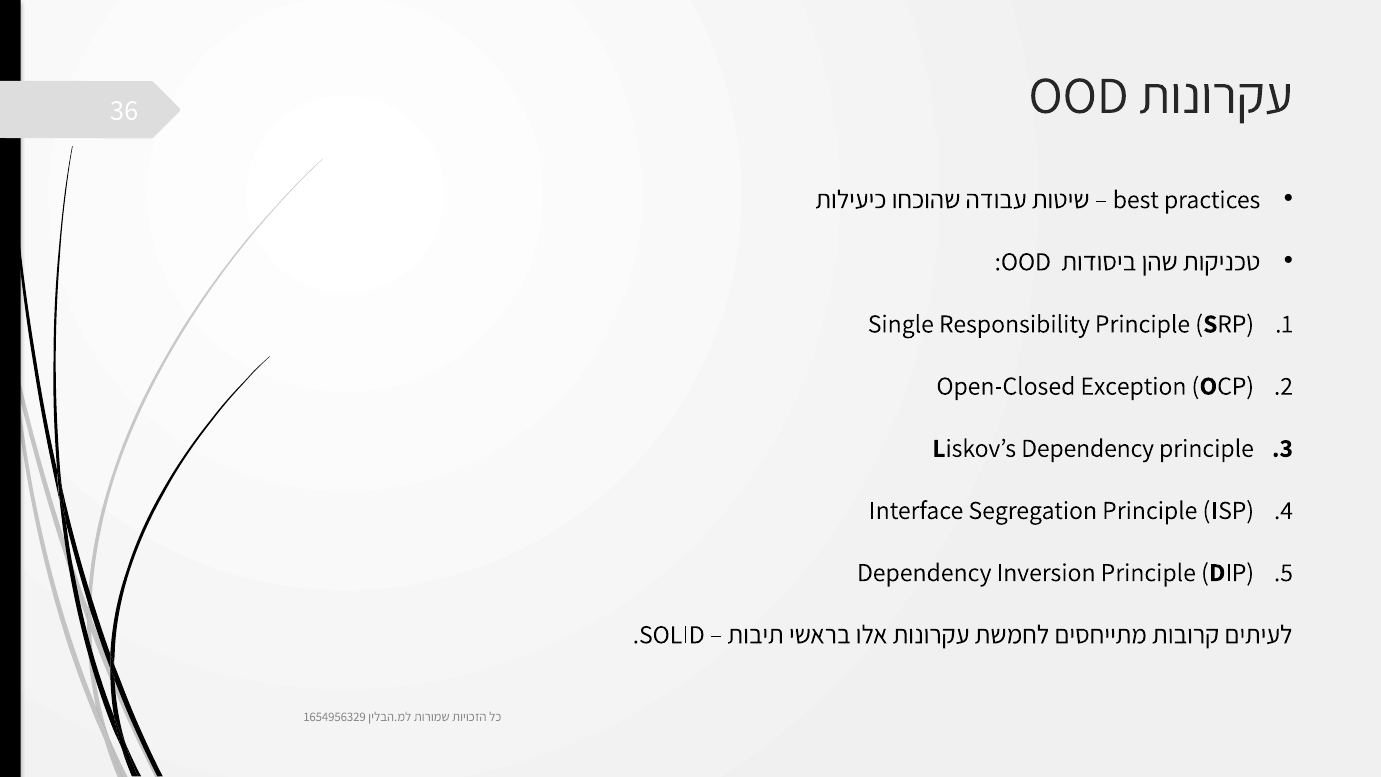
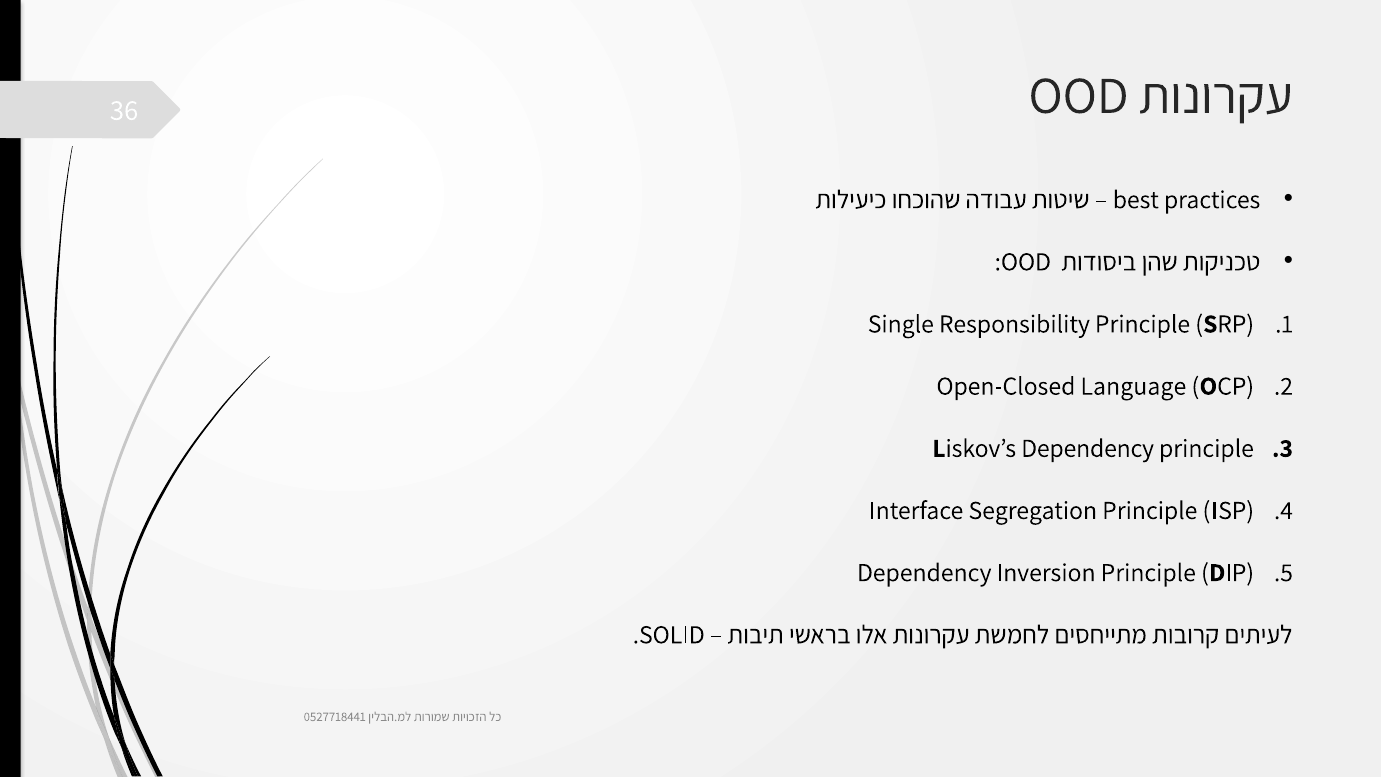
Exception: Exception -> Language (1133, 386)
1654956329: 1654956329 -> 0527718441 (335, 717)
